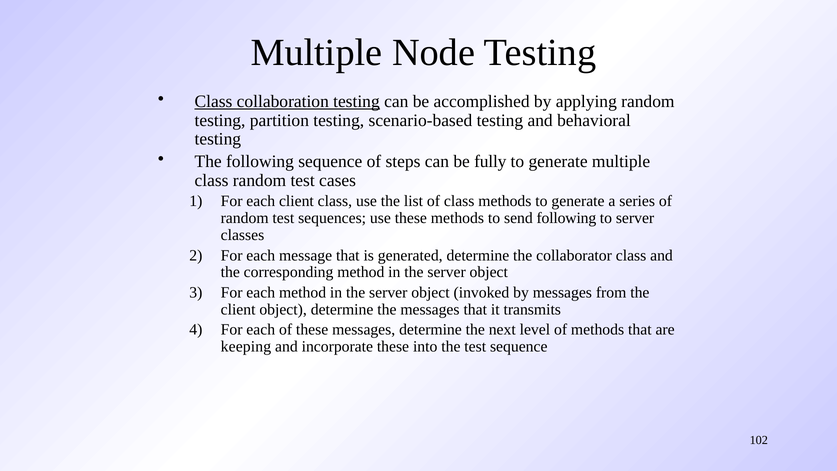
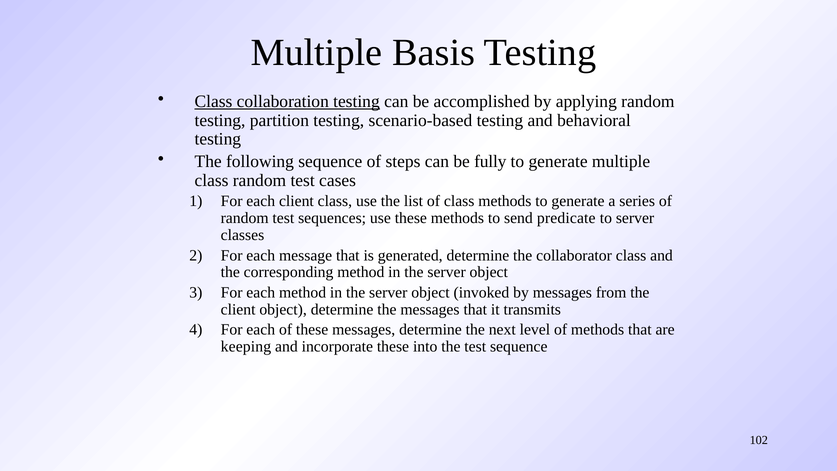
Node: Node -> Basis (434, 52)
send following: following -> predicate (566, 218)
